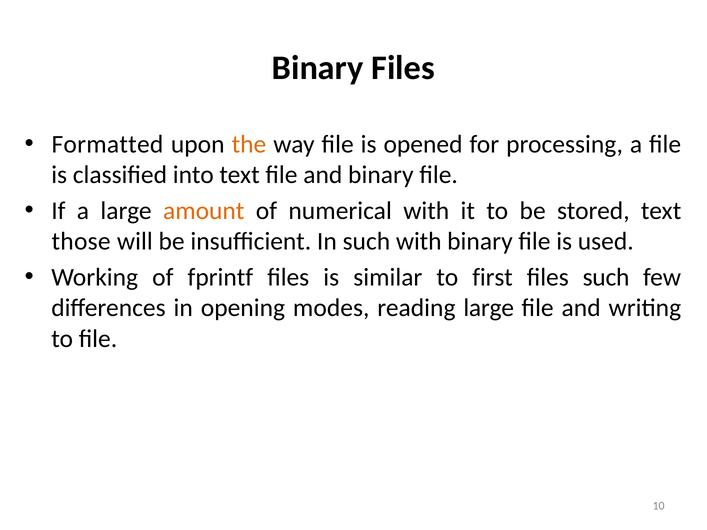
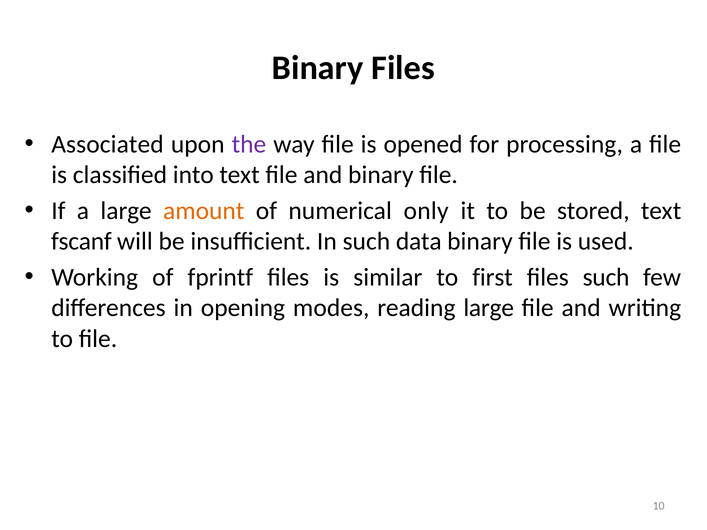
Formatted: Formatted -> Associated (108, 144)
the colour: orange -> purple (249, 144)
numerical with: with -> only (426, 211)
those: those -> fscanf (81, 242)
such with: with -> data (419, 242)
